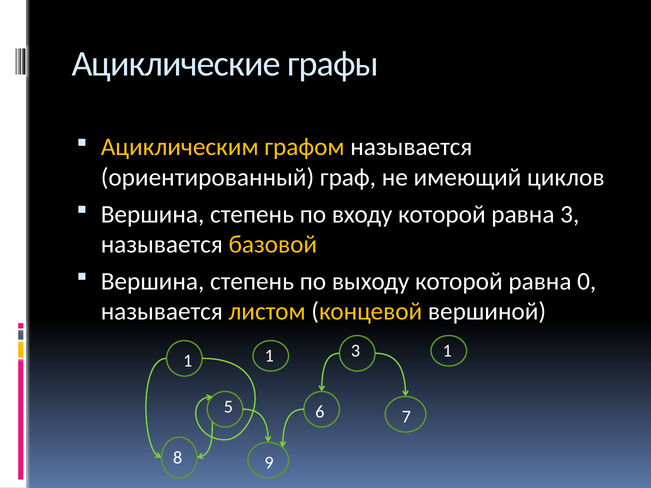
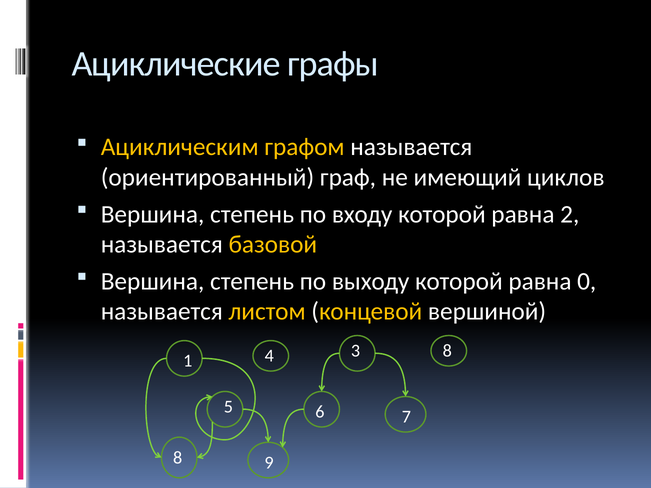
равна 3: 3 -> 2 (570, 214)
1 1: 1 -> 4 (269, 356)
3 1: 1 -> 8 (447, 351)
